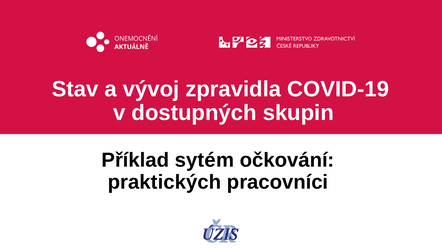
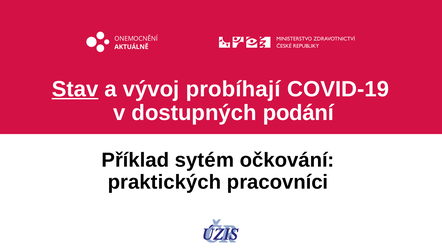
Stav underline: none -> present (75, 89)
zpravidla: zpravidla -> probíhají (233, 89)
skupin: skupin -> podání (298, 113)
